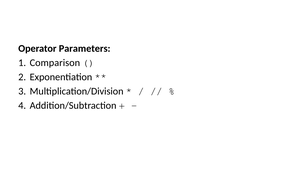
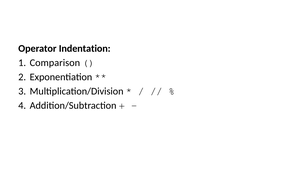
Parameters: Parameters -> Indentation (85, 48)
